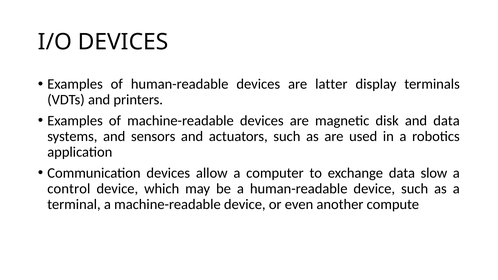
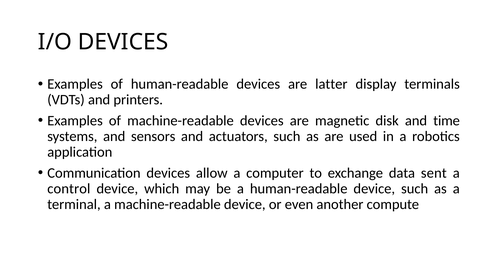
and data: data -> time (447, 121)
slow: slow -> sent (434, 173)
